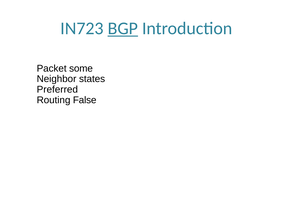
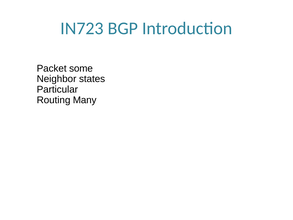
BGP underline: present -> none (123, 28)
Preferred: Preferred -> Particular (57, 89)
False: False -> Many (85, 100)
